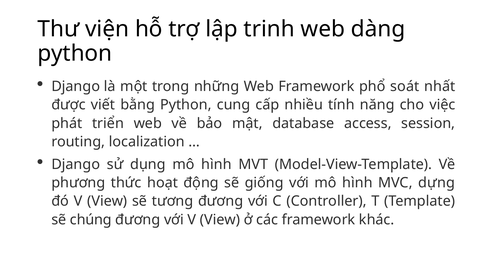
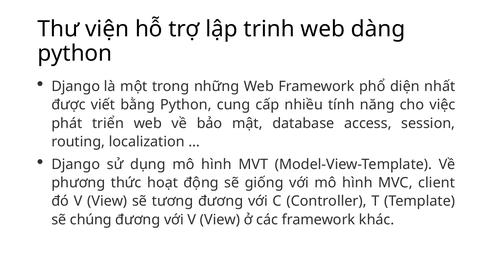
soát: soát -> diện (405, 87)
dựng: dựng -> client (437, 183)
